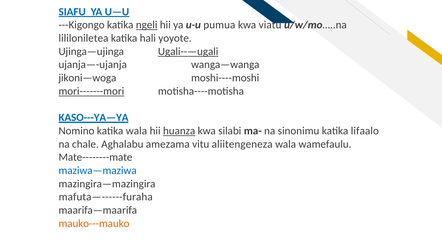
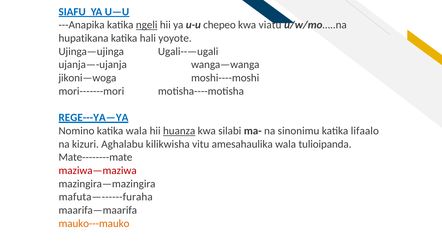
---Kigongo: ---Kigongo -> ---Anapika (82, 25)
pumua: pumua -> chepeo (220, 25)
lililoniletea: lililoniletea -> hupatikana (84, 38)
Ugali--—ugali underline: present -> none (188, 52)
mori-------mori underline: present -> none (91, 91)
KASO---YA—YA: KASO---YA—YA -> REGE---YA—YA (93, 118)
chale: chale -> kizuri (85, 144)
amezama: amezama -> kilikwisha (168, 144)
aliitengeneza: aliitengeneza -> amesahaulika (242, 144)
wamefaulu: wamefaulu -> tulioipanda (325, 144)
maziwa—maziwa colour: blue -> red (98, 171)
